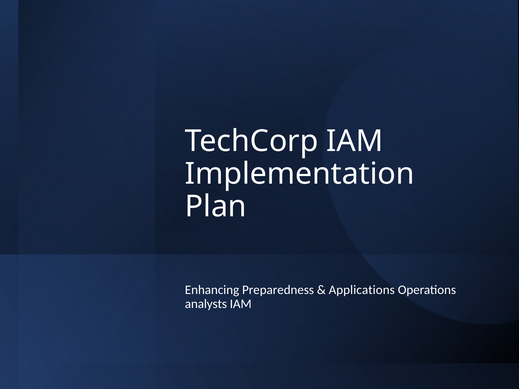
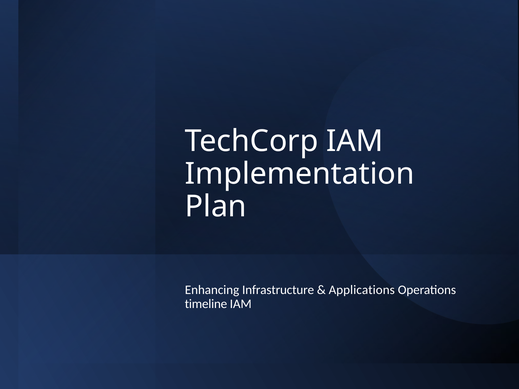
Preparedness: Preparedness -> Infrastructure (278, 290)
analysts: analysts -> timeline (206, 304)
